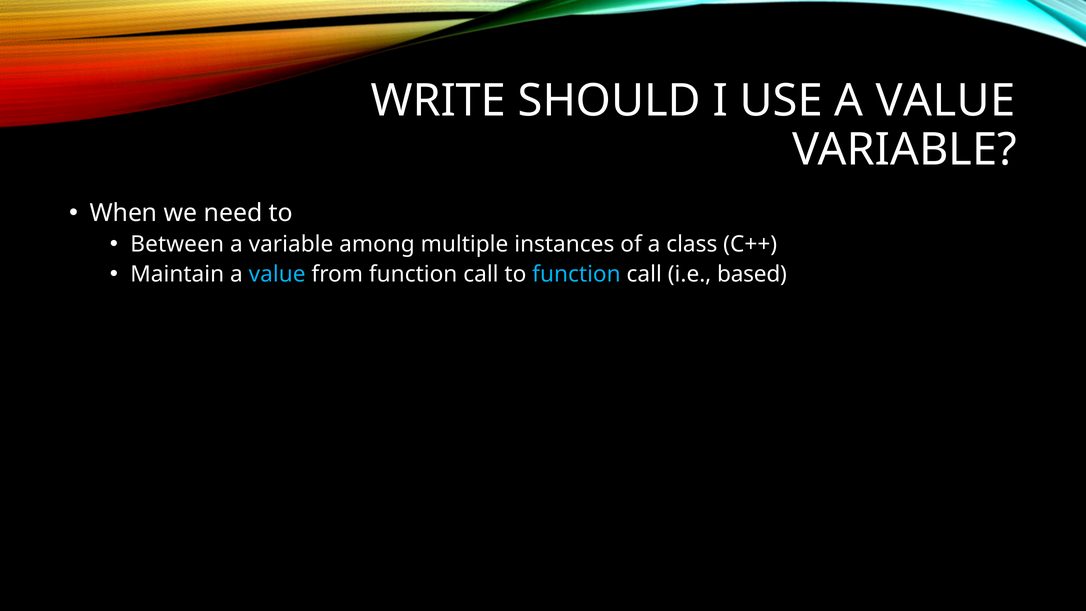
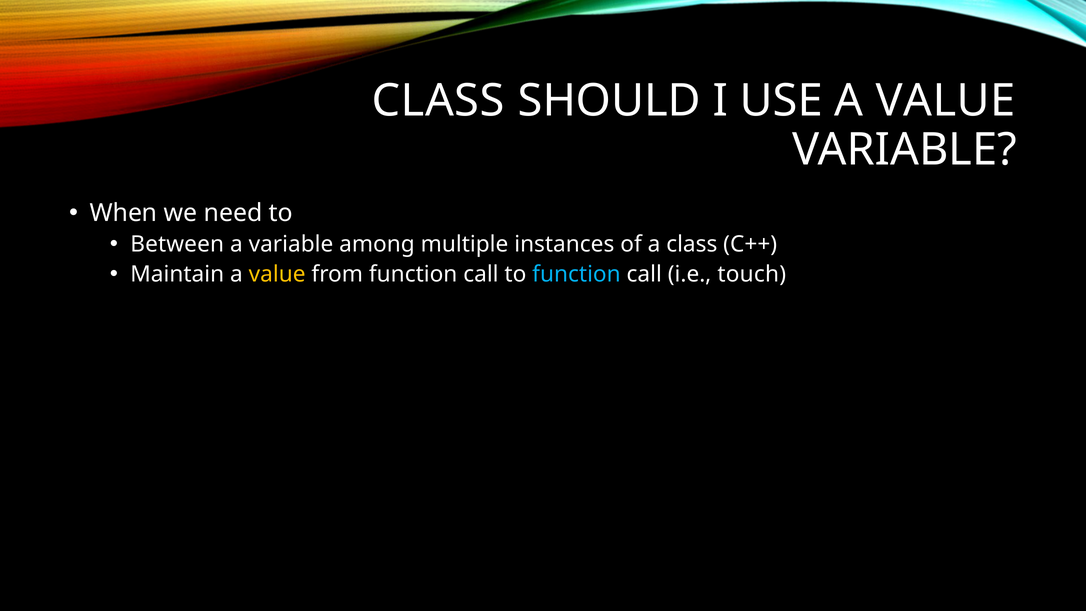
WRITE: WRITE -> CLASS (438, 101)
value colour: light blue -> yellow (277, 274)
based: based -> touch (752, 274)
